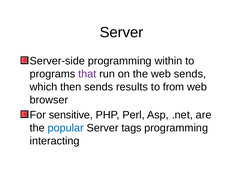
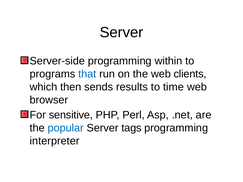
that colour: purple -> blue (87, 74)
web sends: sends -> clients (190, 74)
from: from -> time (173, 87)
interacting: interacting -> interpreter (55, 141)
